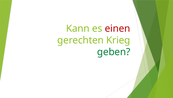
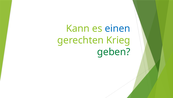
einen colour: red -> blue (118, 28)
